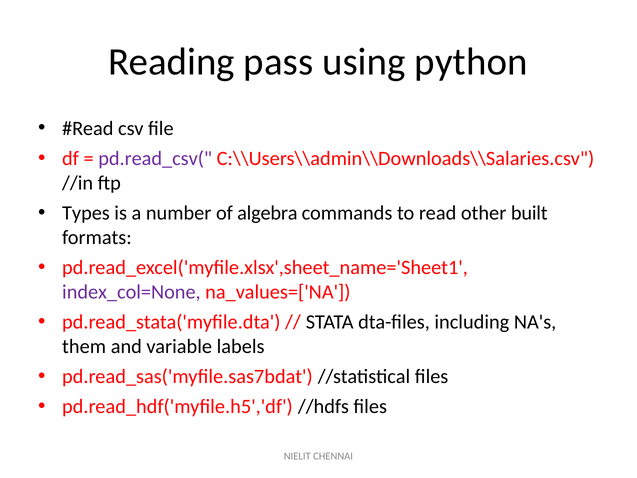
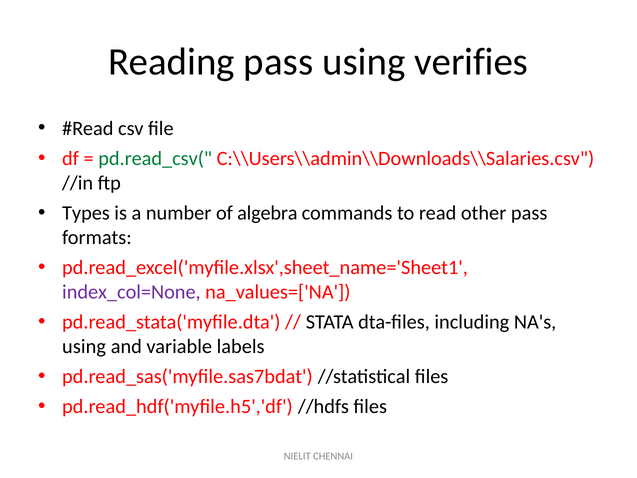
python: python -> verifies (471, 62)
pd.read_csv( colour: purple -> green (155, 158)
other built: built -> pass (529, 213)
them: them -> using (84, 346)
